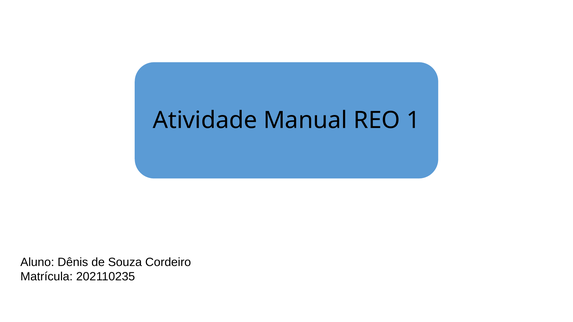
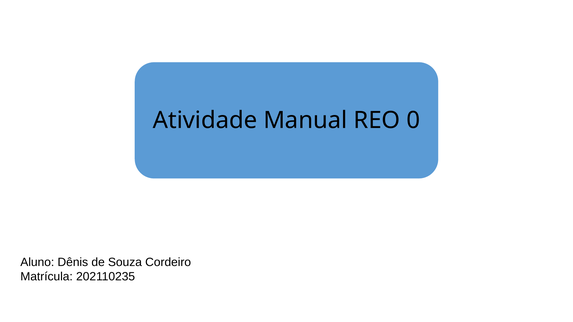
1: 1 -> 0 (413, 120)
